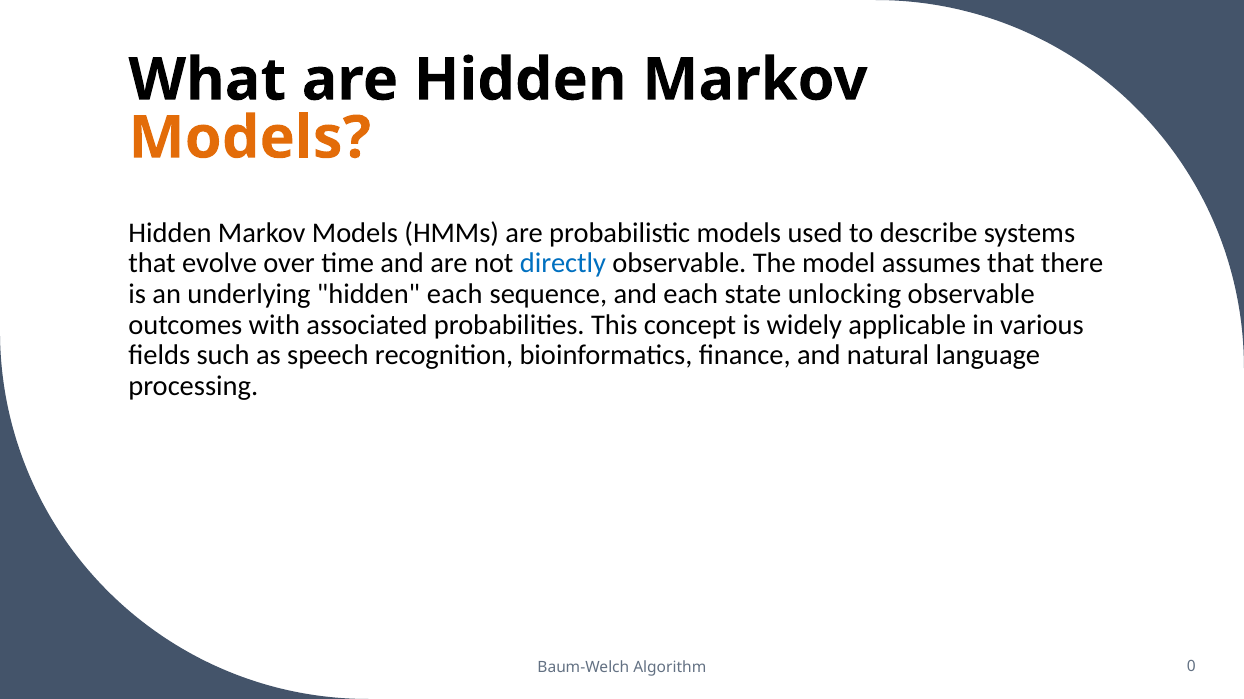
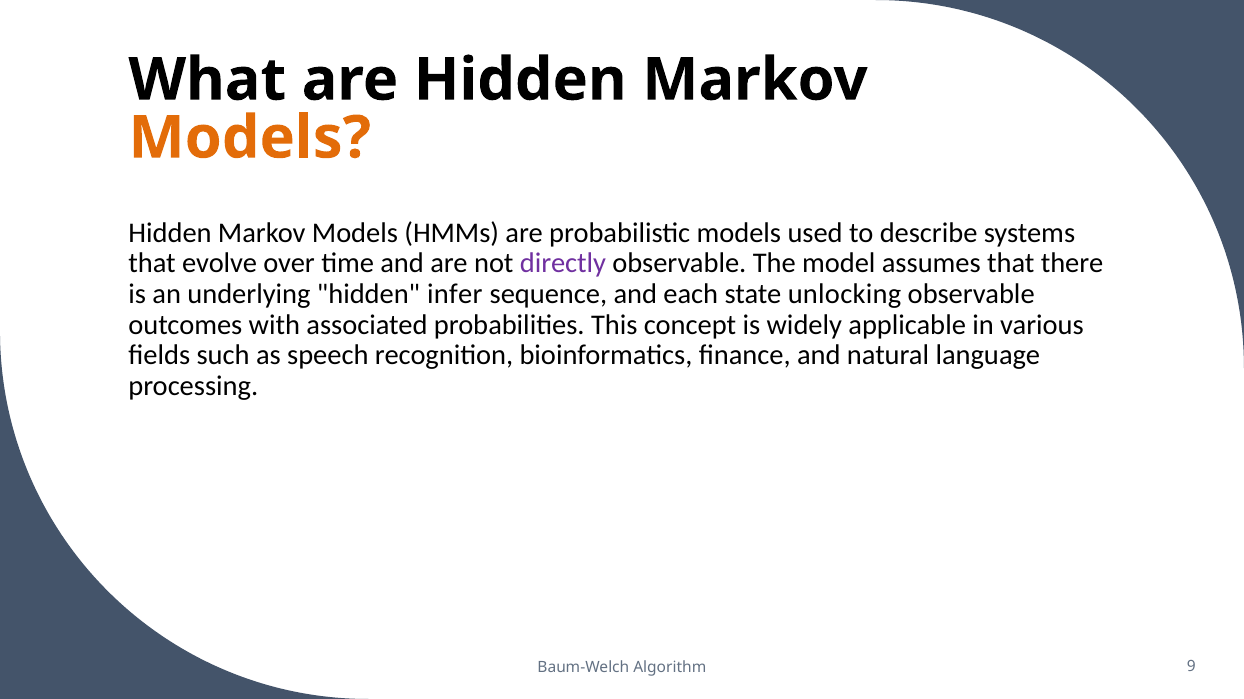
directly colour: blue -> purple (563, 264)
hidden each: each -> infer (455, 294)
0: 0 -> 9 (1191, 667)
